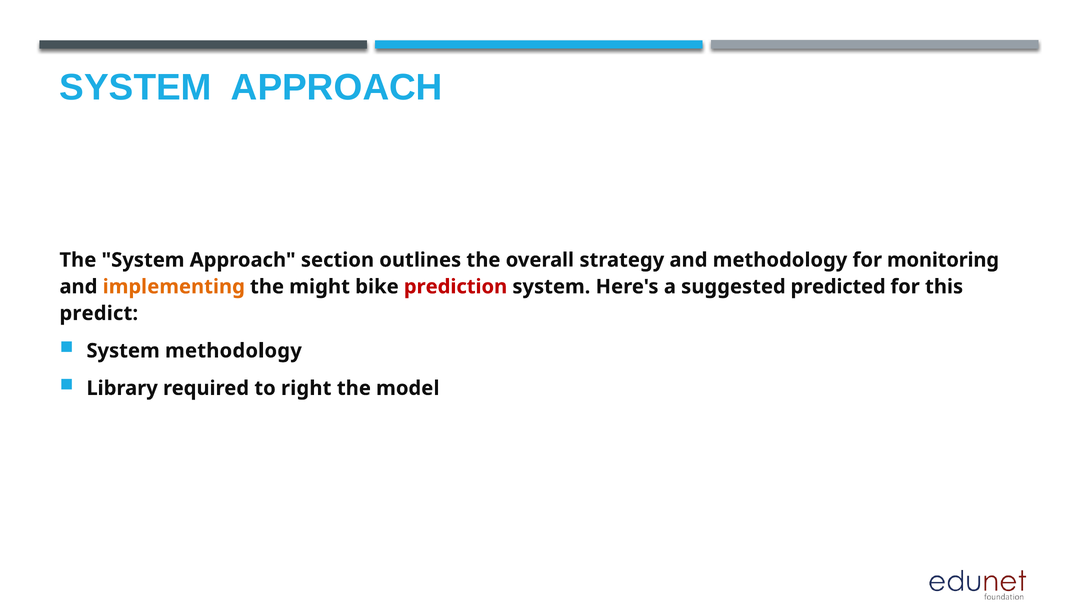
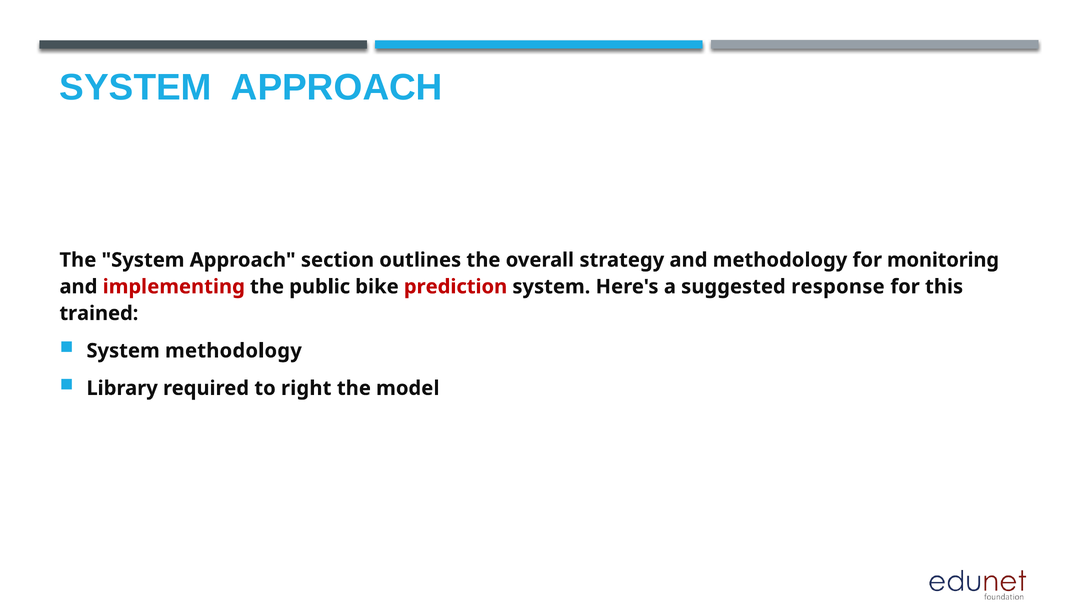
implementing colour: orange -> red (174, 287)
might: might -> public (320, 287)
predicted: predicted -> response (838, 287)
predict: predict -> trained (99, 314)
